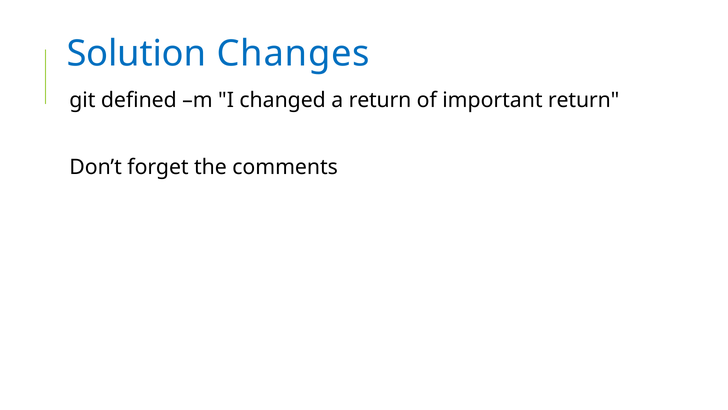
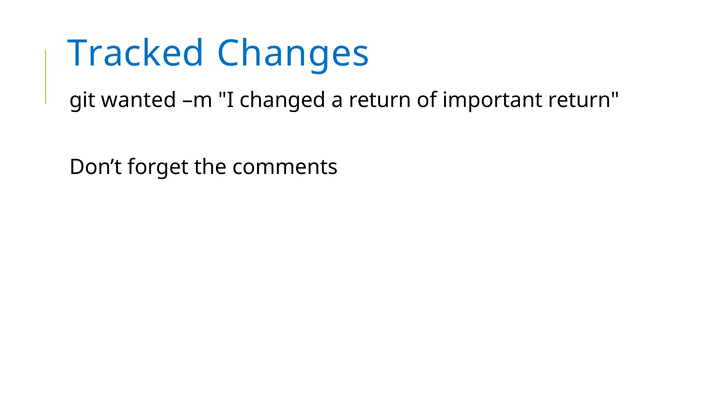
Solution: Solution -> Tracked (136, 54)
defined: defined -> wanted (139, 100)
